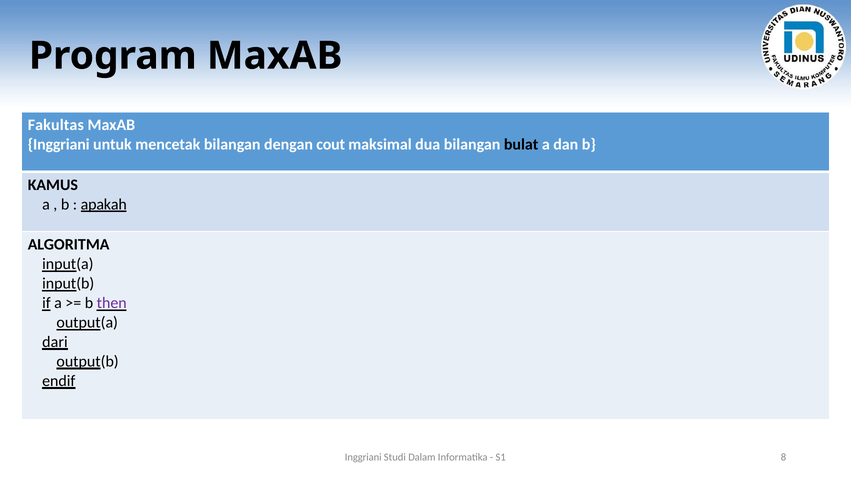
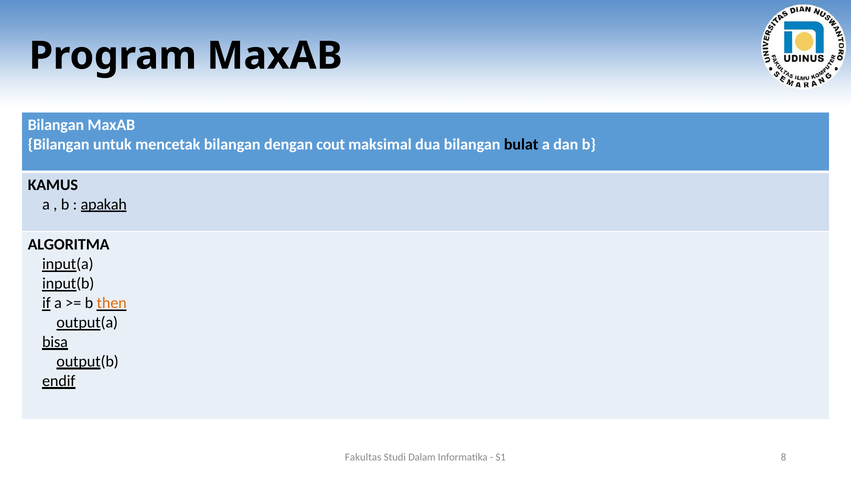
Fakultas: Fakultas -> Bilangan (56, 125)
Inggriani: Inggriani -> Bilangan (59, 144)
then colour: purple -> orange (112, 303)
dari: dari -> bisa (55, 342)
Inggriani: Inggriani -> Fakultas (363, 457)
